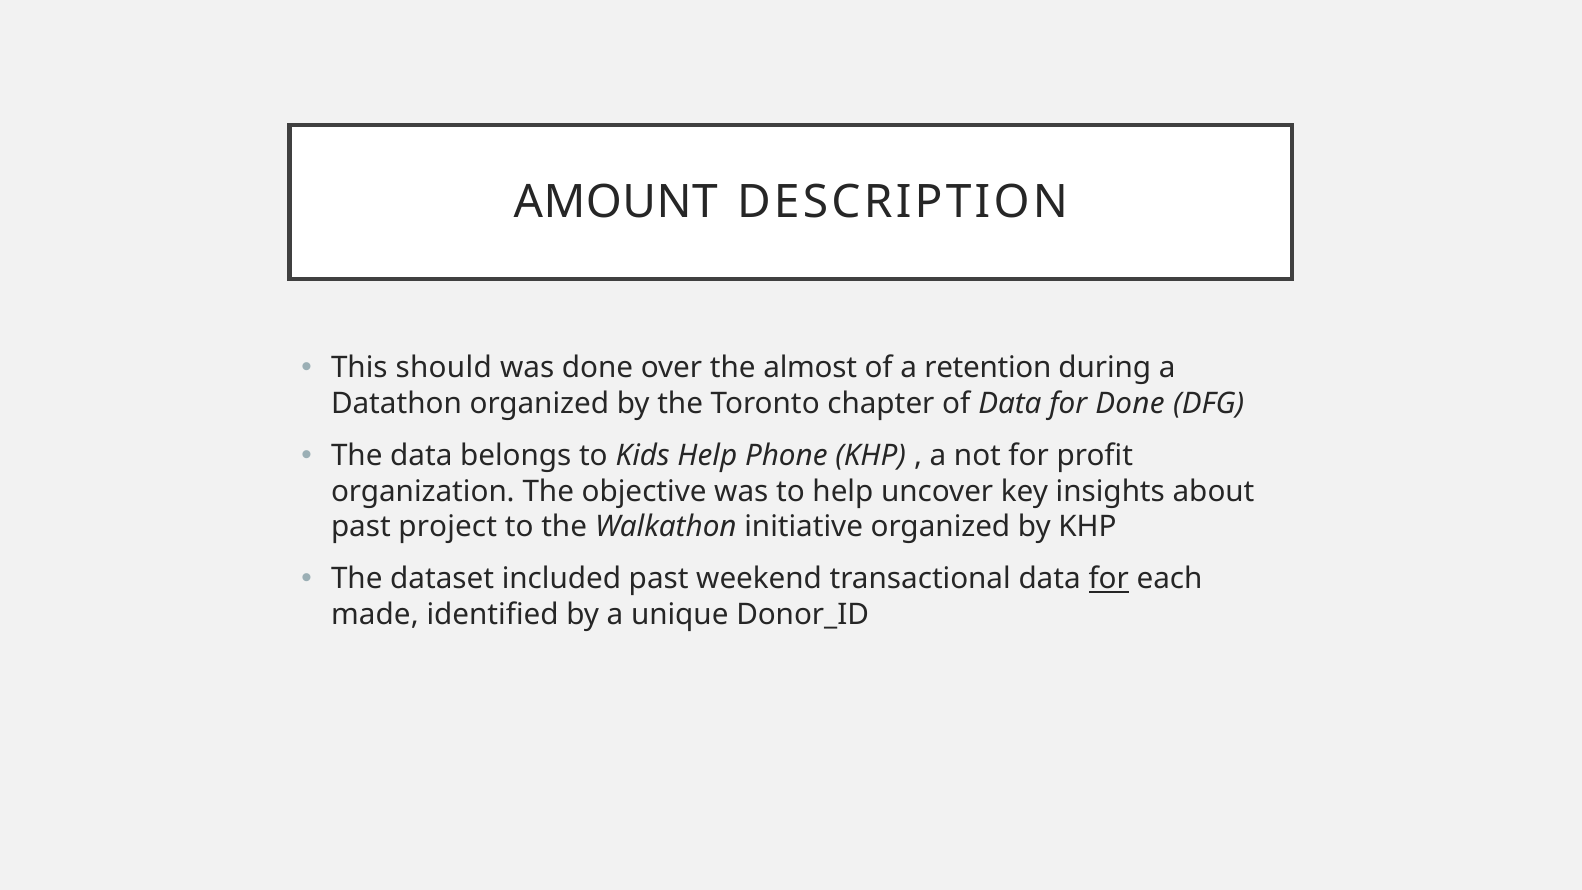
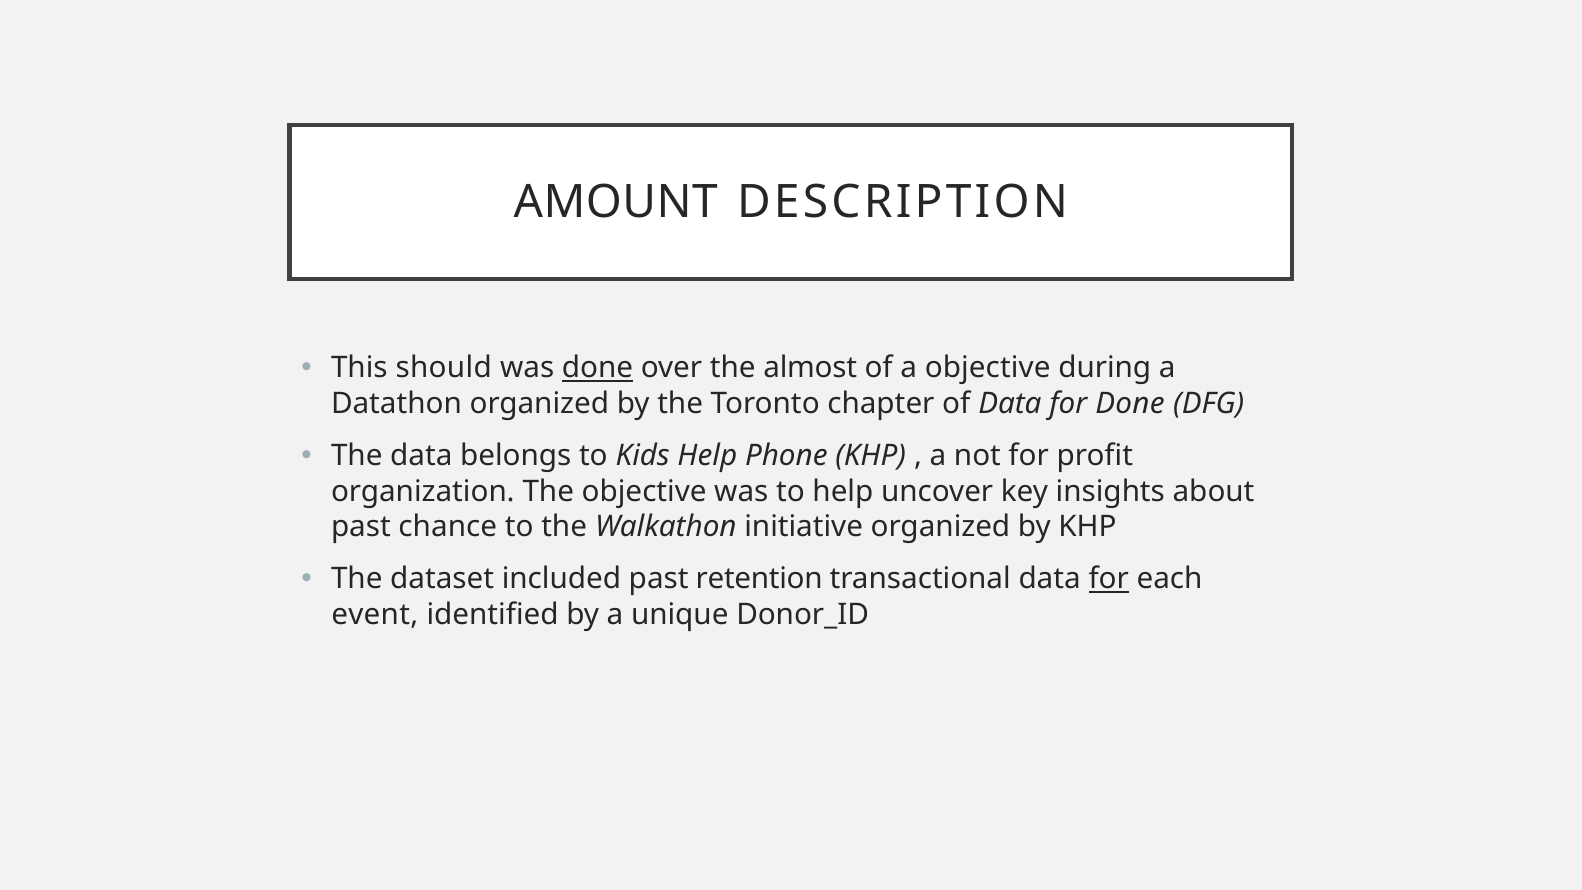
done underline: none -> present (597, 368)
a retention: retention -> objective (988, 368)
project: project -> chance (448, 527)
weekend: weekend -> retention (759, 579)
made: made -> event (375, 615)
